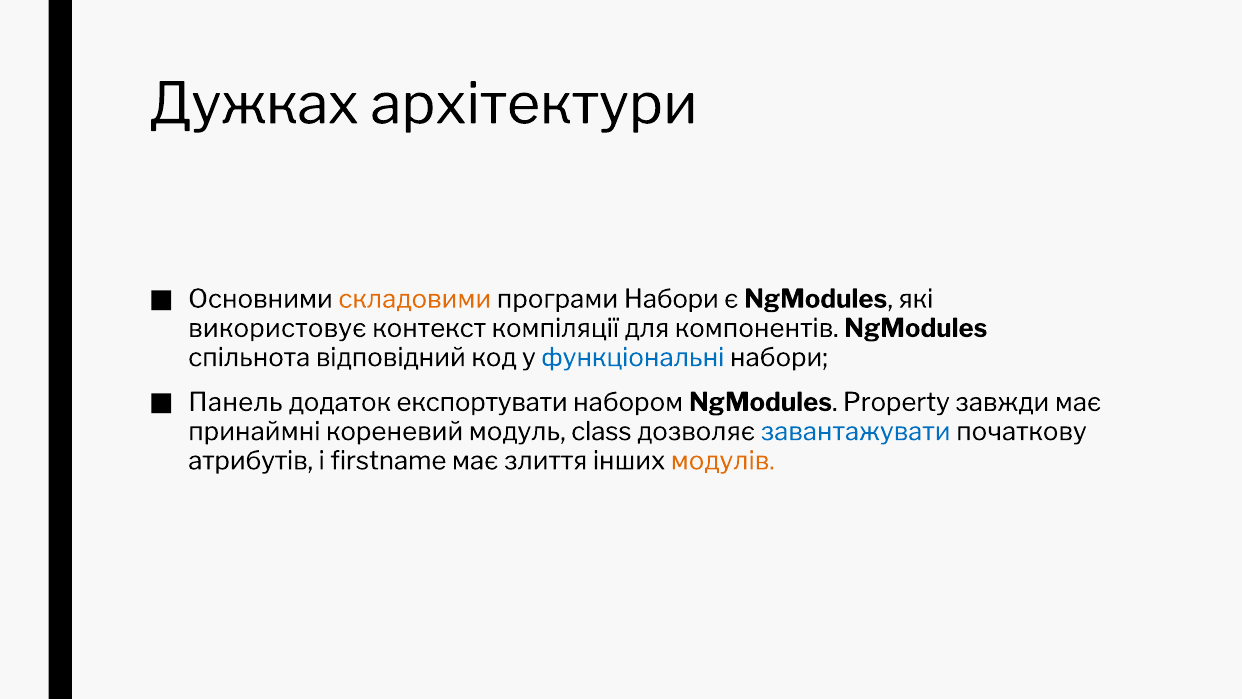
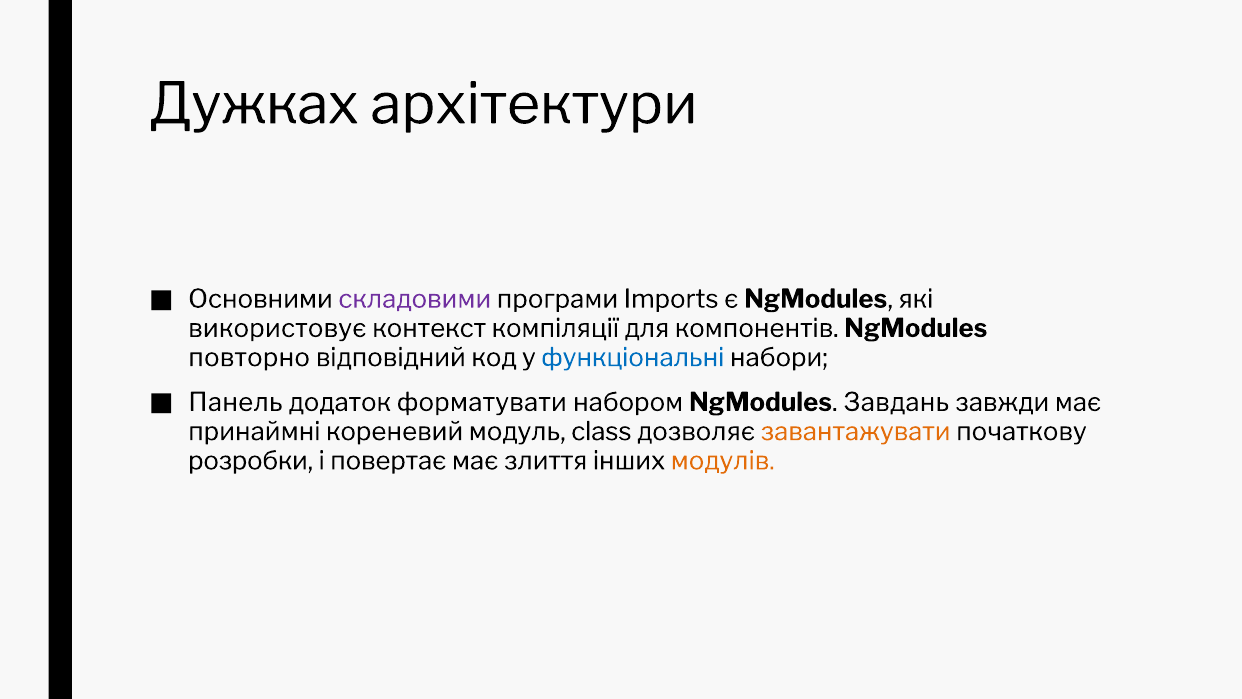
складовими colour: orange -> purple (415, 299)
програми Набори: Набори -> Imports (671, 299)
спільнота: спільнота -> повторно (249, 357)
експортувати: експортувати -> форматувати (482, 402)
Property: Property -> Завдань (896, 402)
завантажувати colour: blue -> orange (856, 431)
атрибутів: атрибутів -> розробки (251, 461)
firstname: firstname -> повертає (388, 461)
